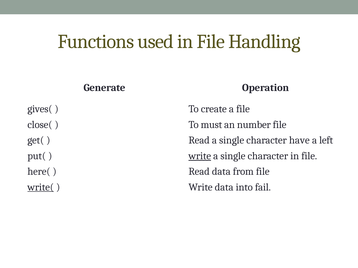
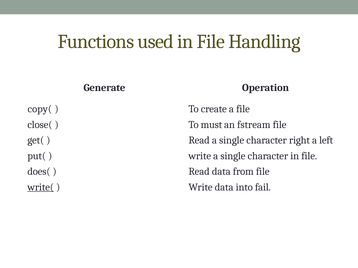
gives(: gives( -> copy( (40, 109)
number: number -> fstream (254, 125)
have: have -> right (299, 140)
write underline: present -> none (200, 156)
here(: here( -> does( (39, 172)
